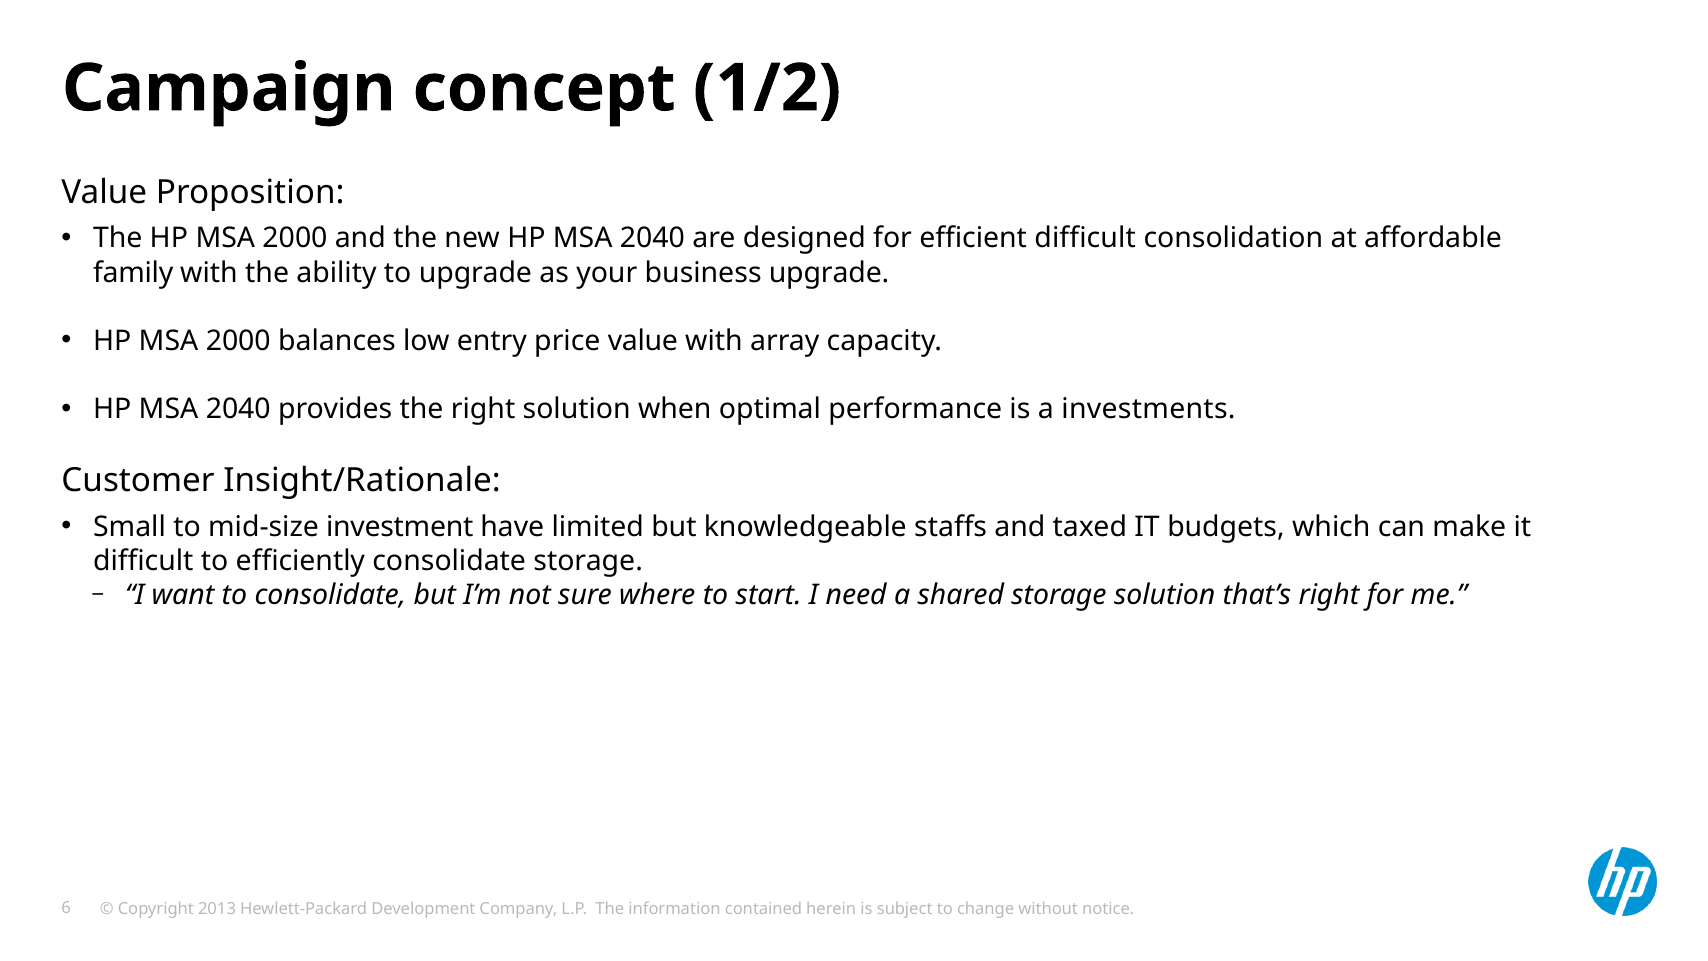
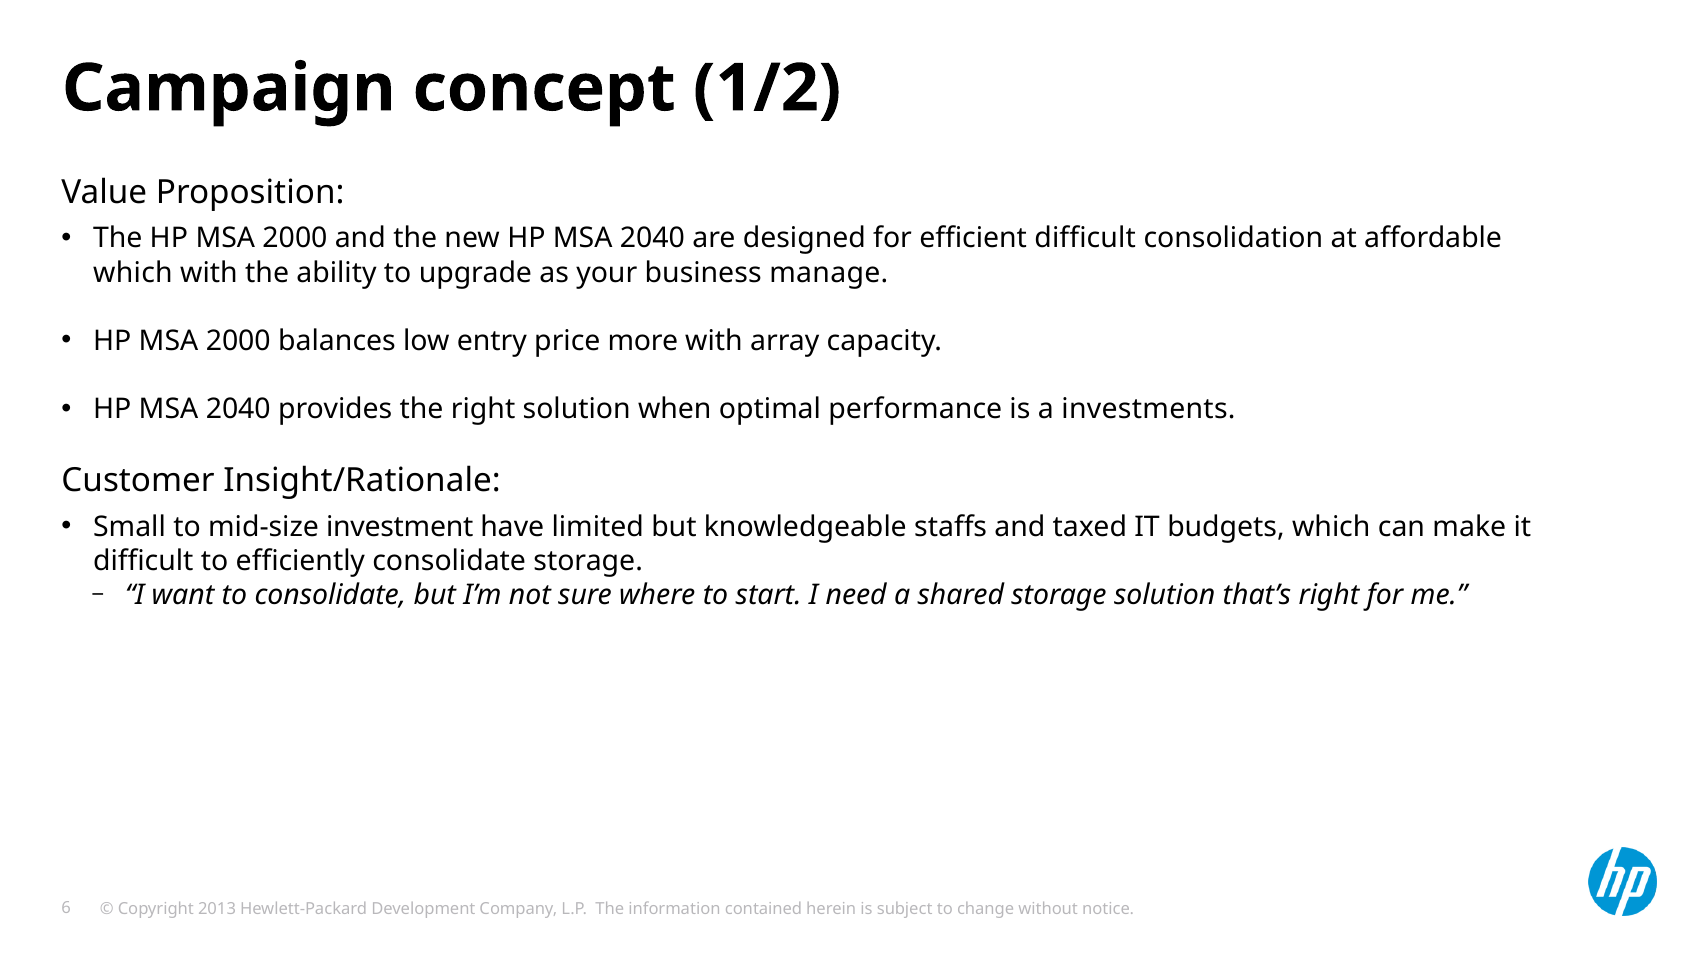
family: family -> which (133, 273)
business upgrade: upgrade -> manage (829, 273)
price value: value -> more (643, 341)
